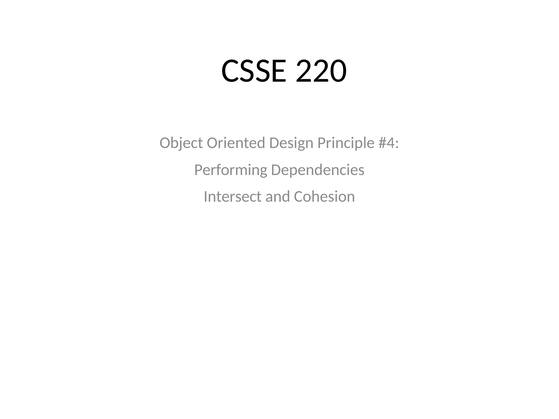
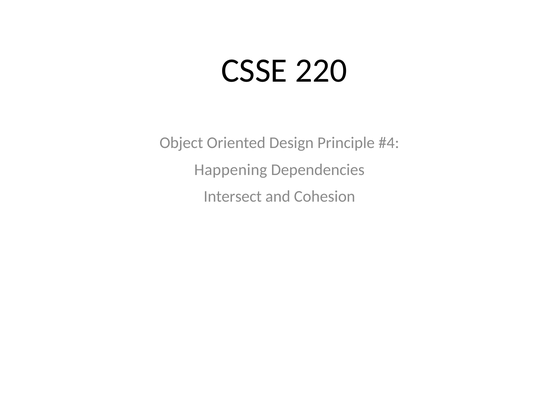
Performing: Performing -> Happening (231, 170)
